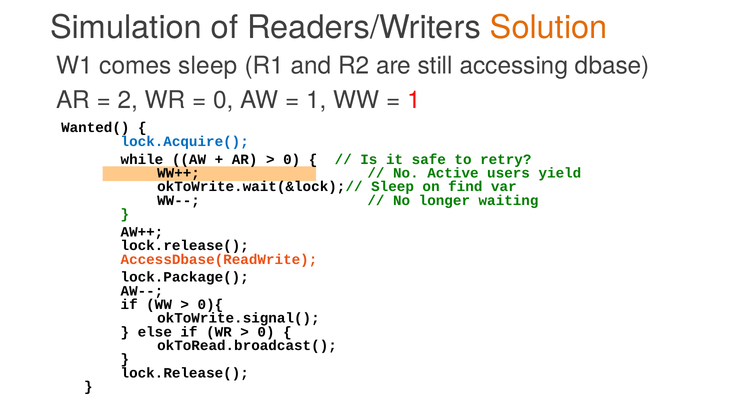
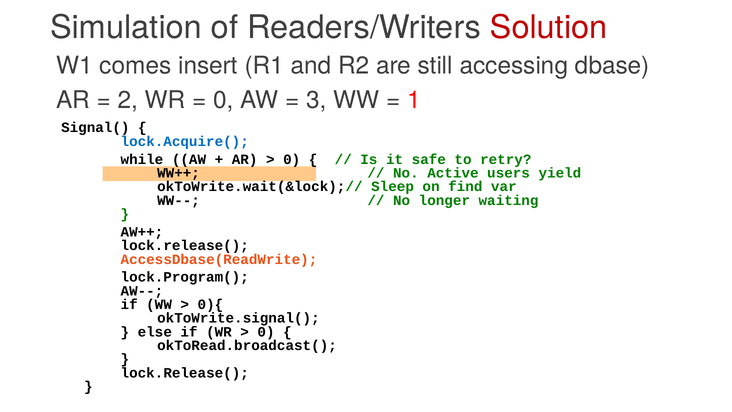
Solution colour: orange -> red (549, 27)
comes sleep: sleep -> insert (208, 66)
1: 1 -> 3 (316, 100)
Wanted(: Wanted( -> Signal( (95, 128)
lock.Package(: lock.Package( -> lock.Program( (185, 277)
